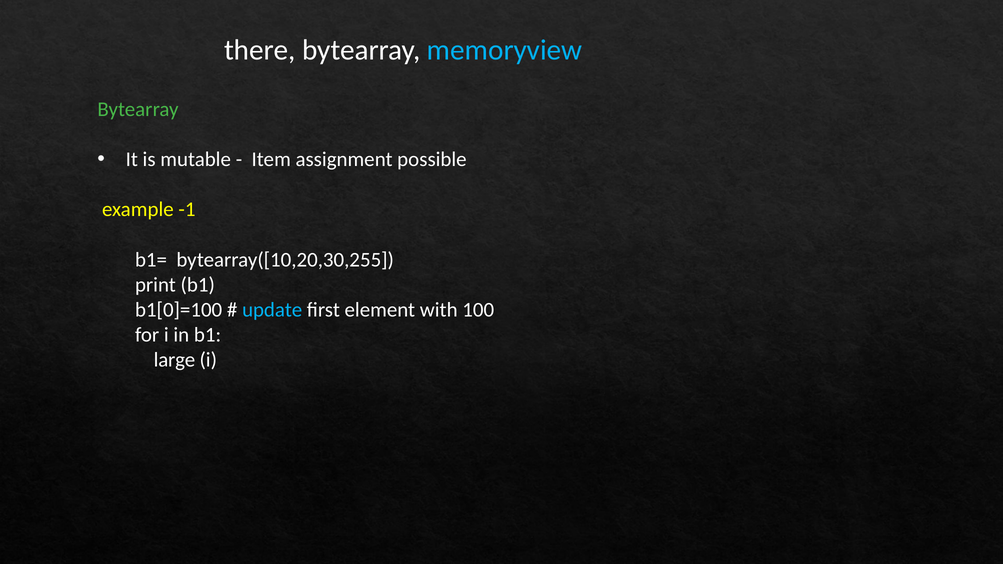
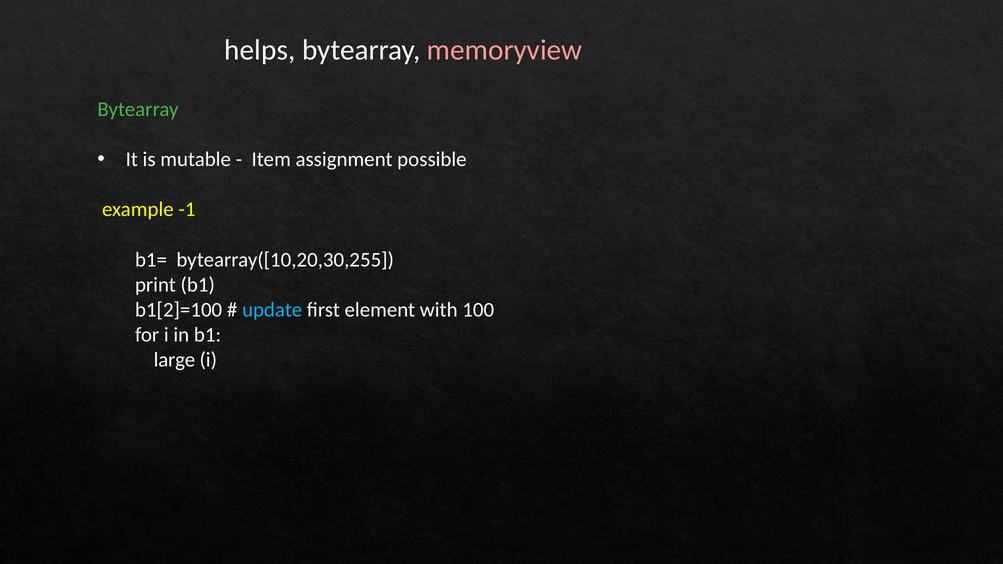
there: there -> helps (260, 50)
memoryview colour: light blue -> pink (505, 50)
b1[0]=100: b1[0]=100 -> b1[2]=100 (179, 310)
